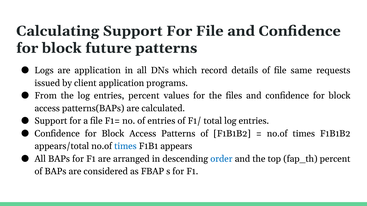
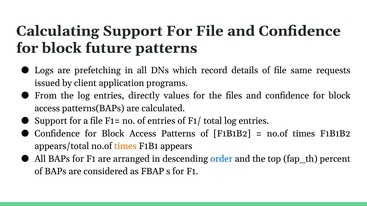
are application: application -> prefetching (98, 71)
entries percent: percent -> directly (144, 96)
times colour: blue -> orange (125, 146)
